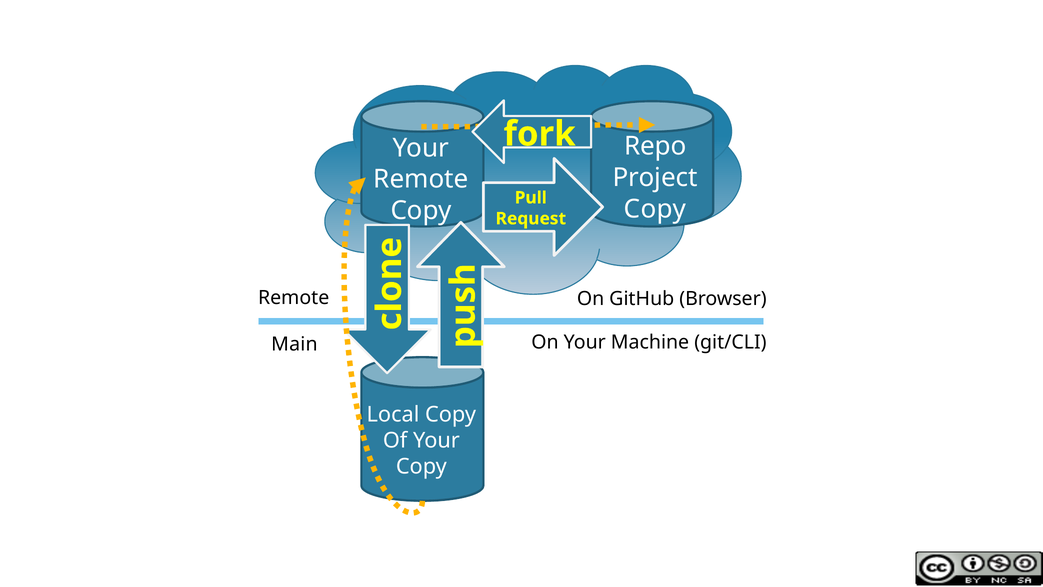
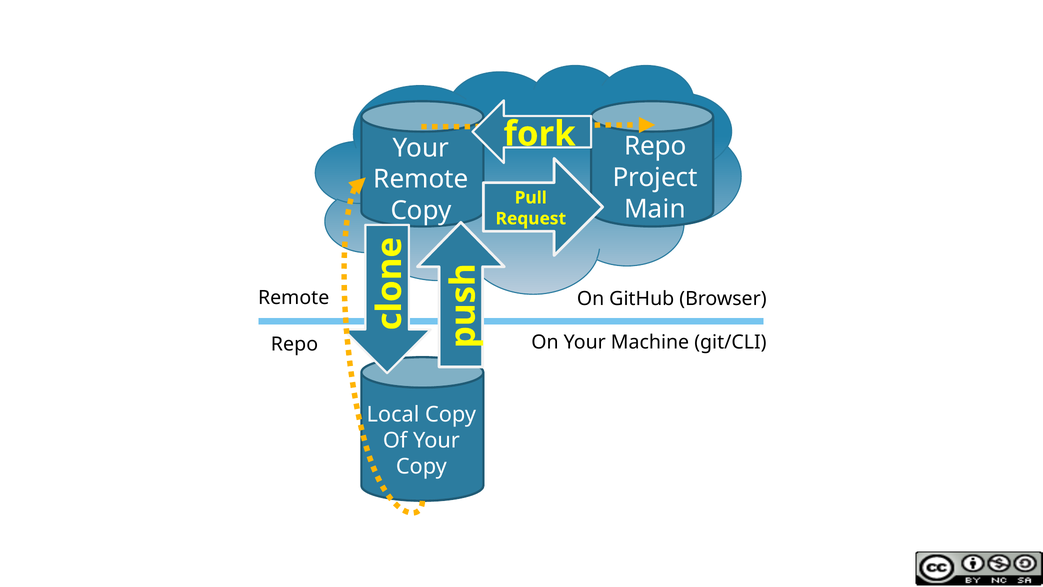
Copy: Copy -> Main (655, 209)
Main: Main -> Repo (294, 344)
